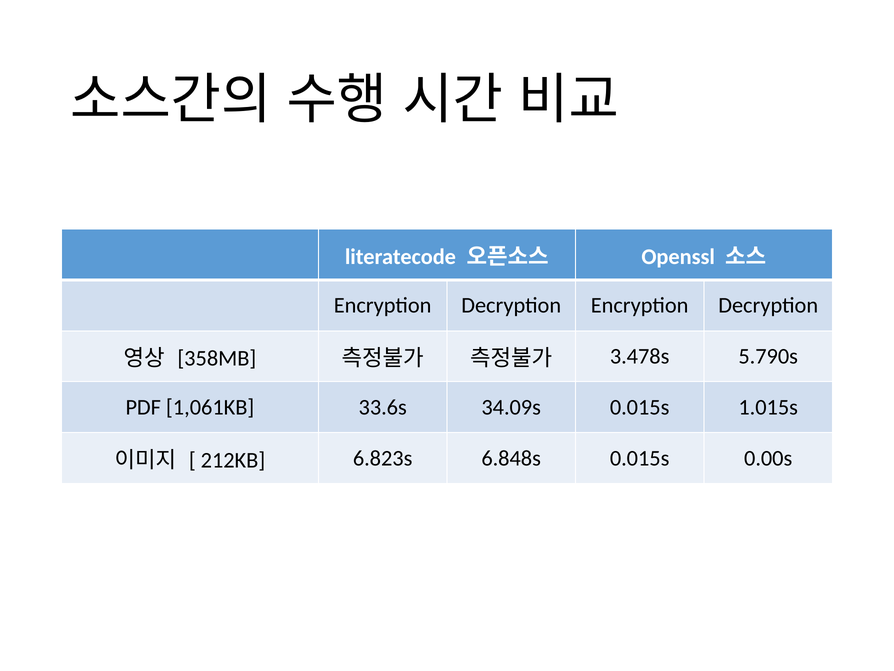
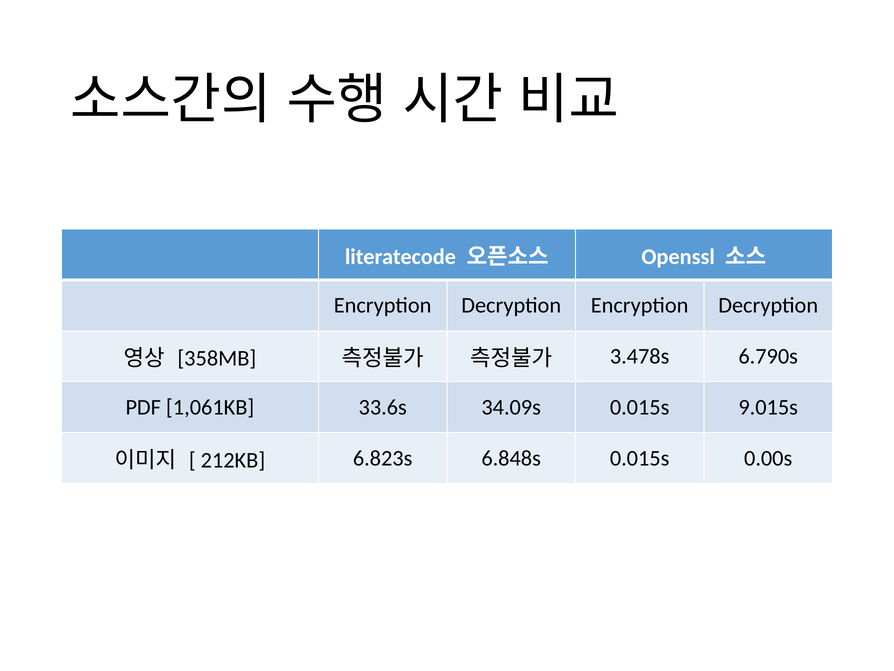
5.790s: 5.790s -> 6.790s (768, 356)
1.015s: 1.015s -> 9.015s (768, 407)
